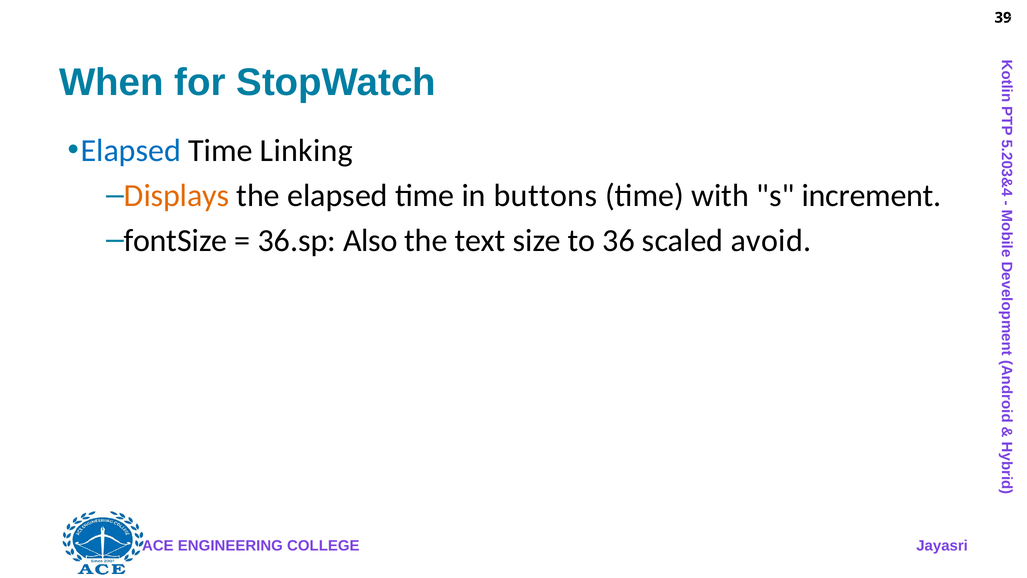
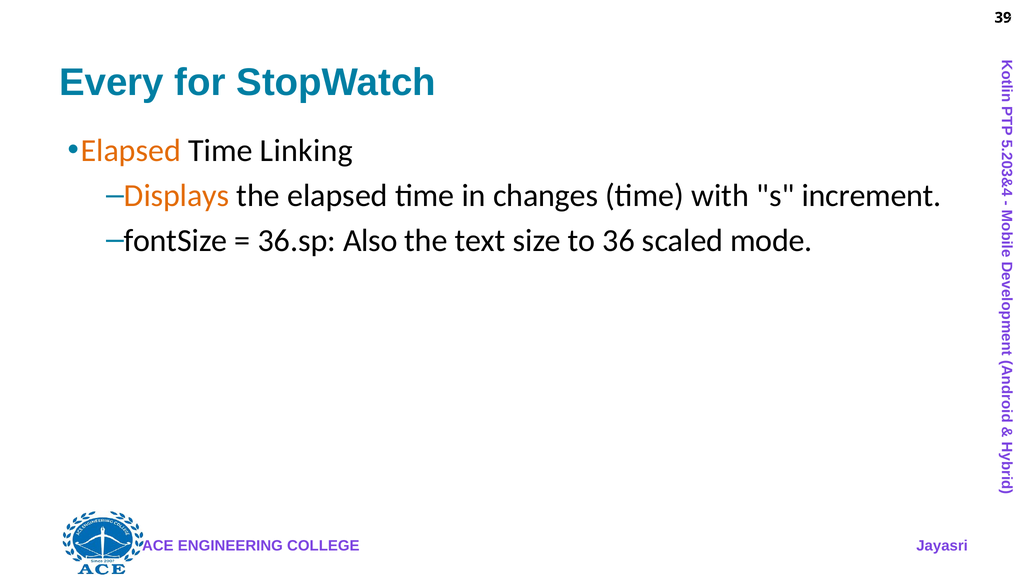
When: When -> Every (111, 82)
Elapsed colour: blue -> orange (131, 151)
buttons: buttons -> changes (546, 196)
avoid: avoid -> mode (771, 240)
